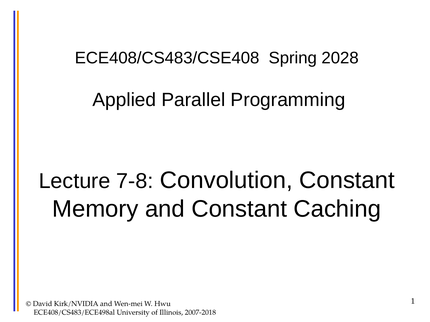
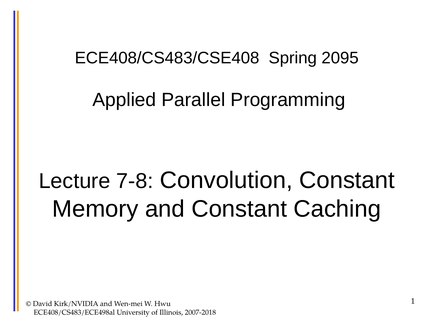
2028: 2028 -> 2095 (340, 58)
